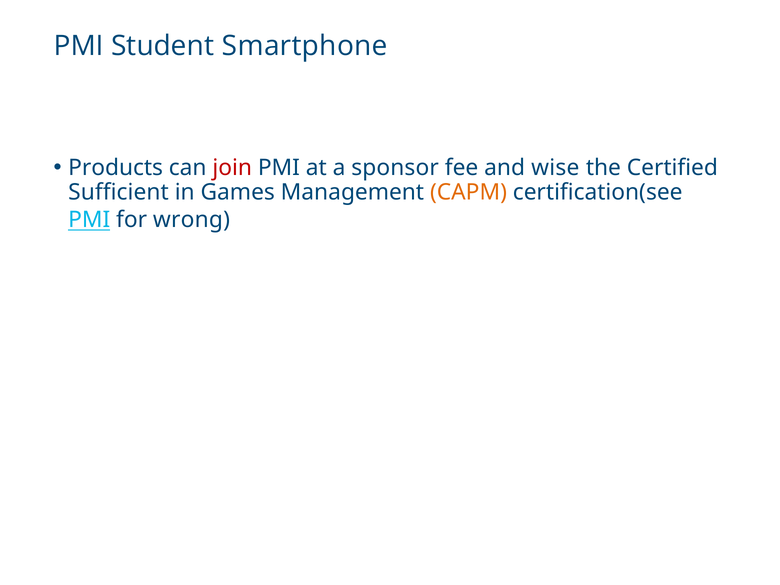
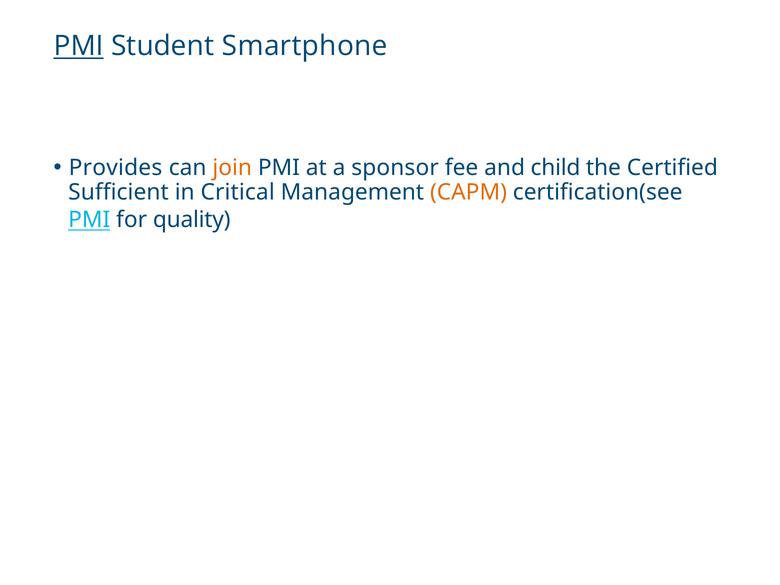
PMI underline: none -> present (79, 46)
Products: Products -> Provides (115, 168)
join colour: red -> orange (232, 168)
wise: wise -> child (556, 168)
Games: Games -> Critical (238, 192)
wrong: wrong -> quality (192, 220)
